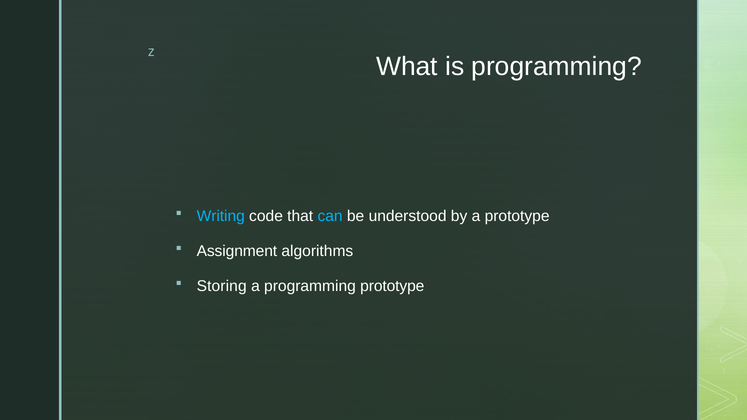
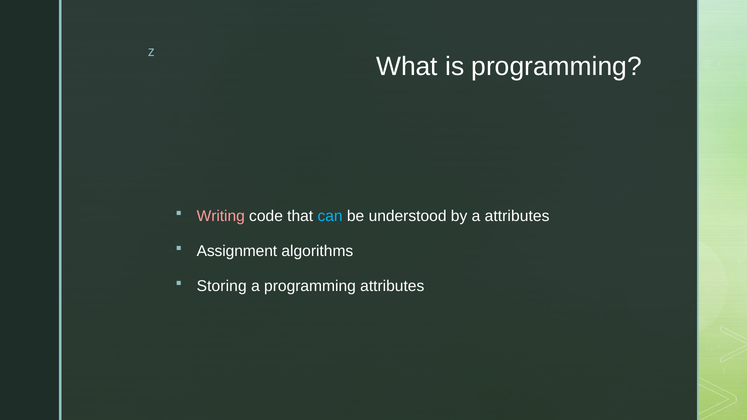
Writing colour: light blue -> pink (221, 216)
a prototype: prototype -> attributes (517, 216)
programming prototype: prototype -> attributes (392, 286)
